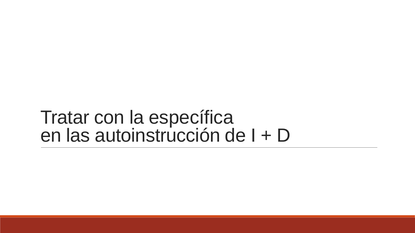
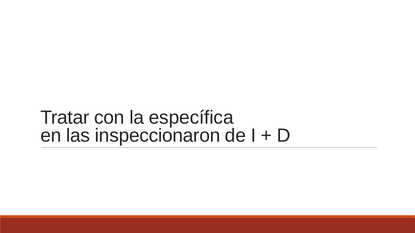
autoinstrucción: autoinstrucción -> inspeccionaron (158, 136)
